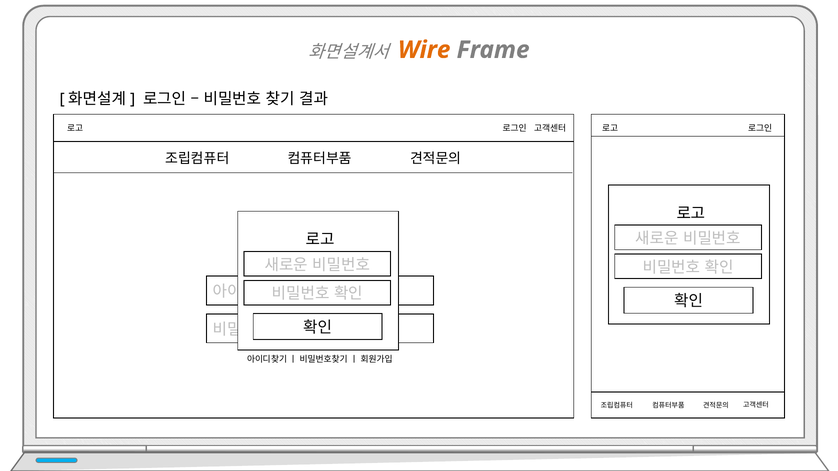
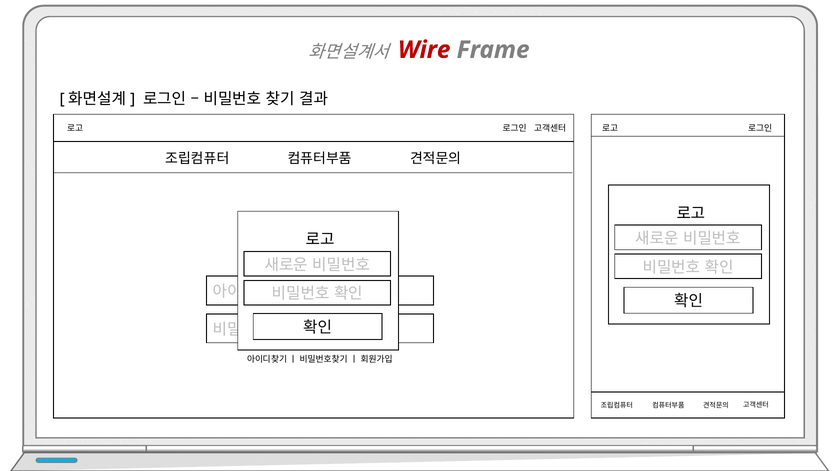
Wire colour: orange -> red (424, 50)
